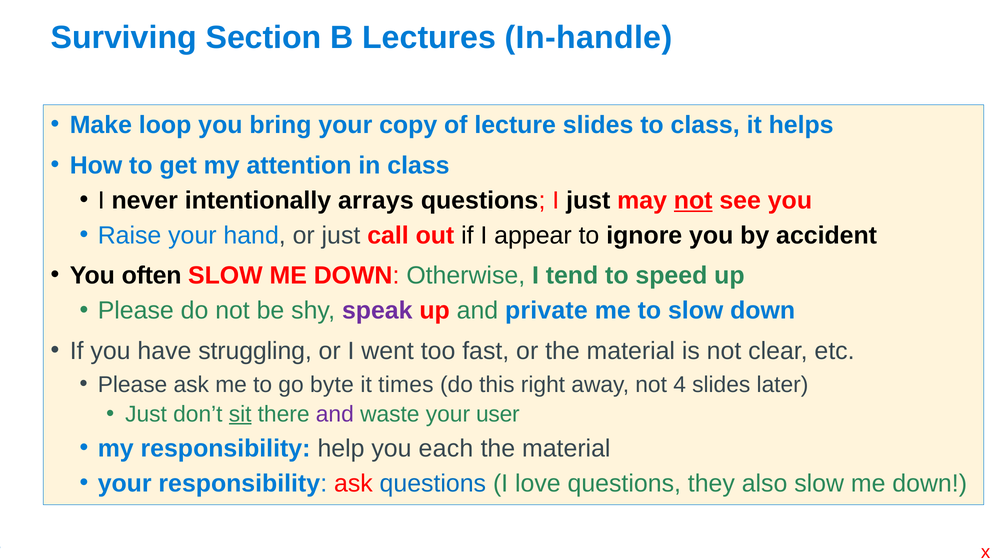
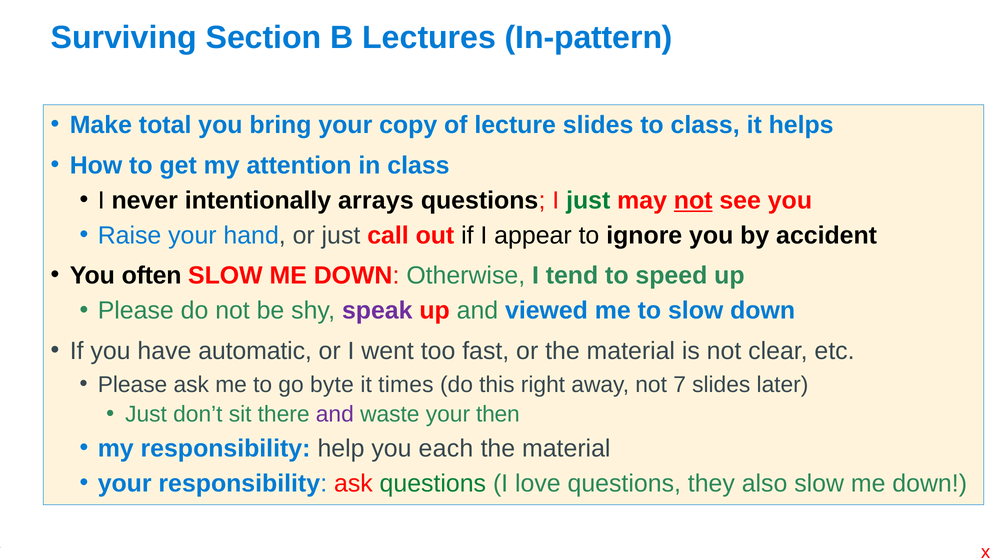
In-handle: In-handle -> In-pattern (589, 38)
loop: loop -> total (165, 125)
just colour: black -> green (588, 200)
private: private -> viewed (547, 311)
struggling: struggling -> automatic (255, 351)
4: 4 -> 7 (680, 384)
sit underline: present -> none (240, 414)
user: user -> then (498, 414)
questions colour: blue -> green (433, 483)
